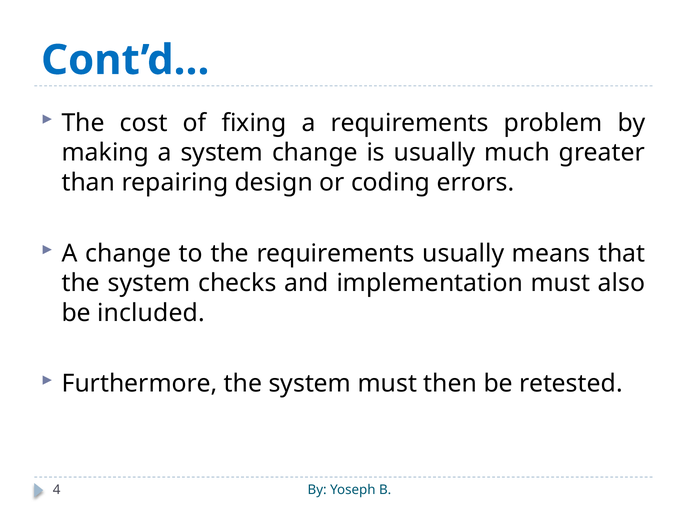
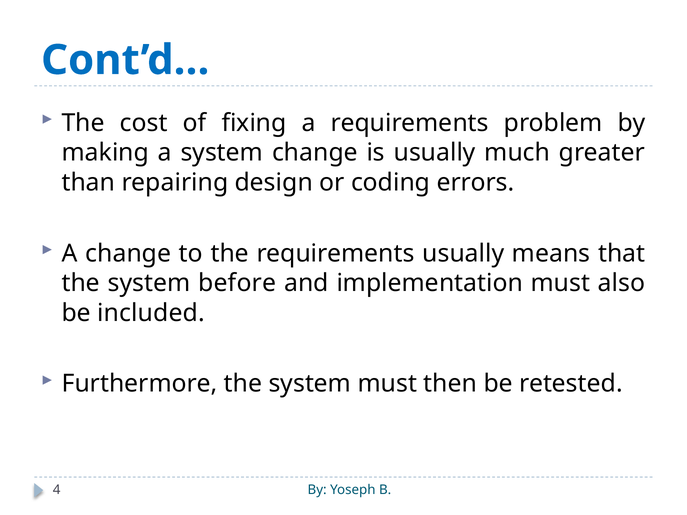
checks: checks -> before (237, 283)
